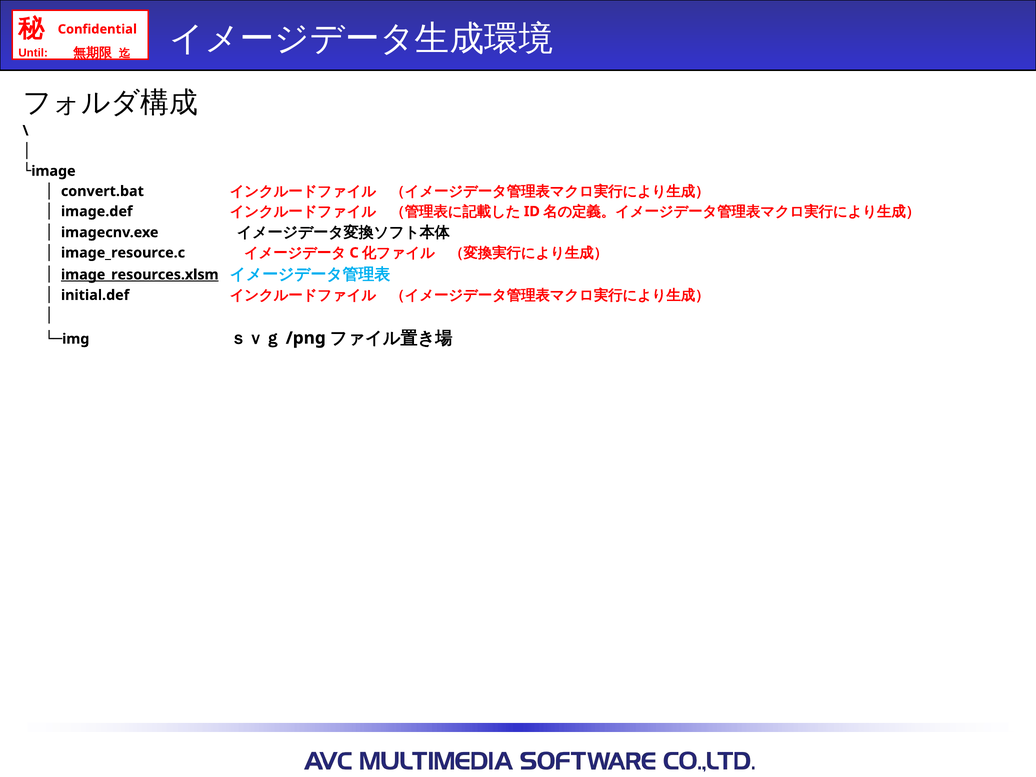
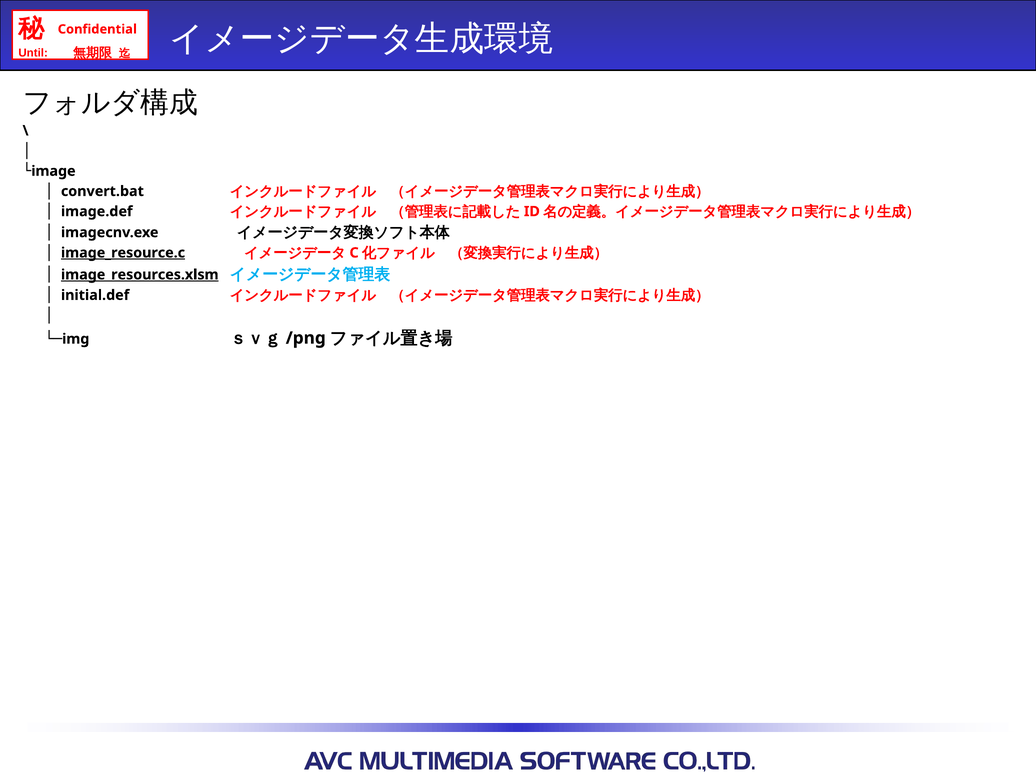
image_resource.c underline: none -> present (123, 253)
